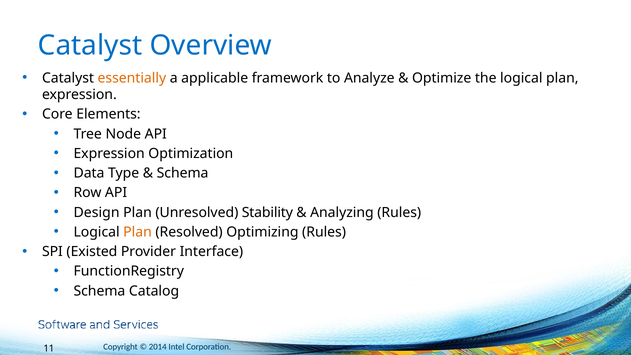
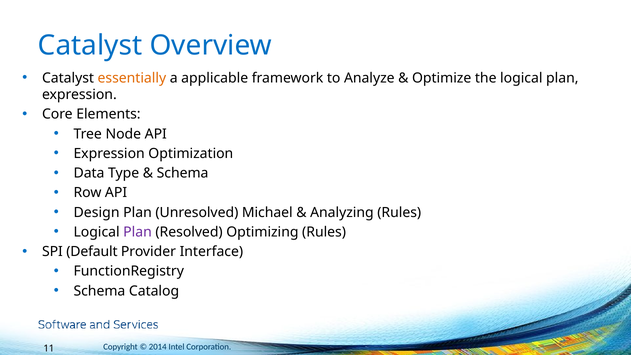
Stability: Stability -> Michael (267, 212)
Plan colour: orange -> purple (138, 232)
Existed: Existed -> Default (92, 252)
